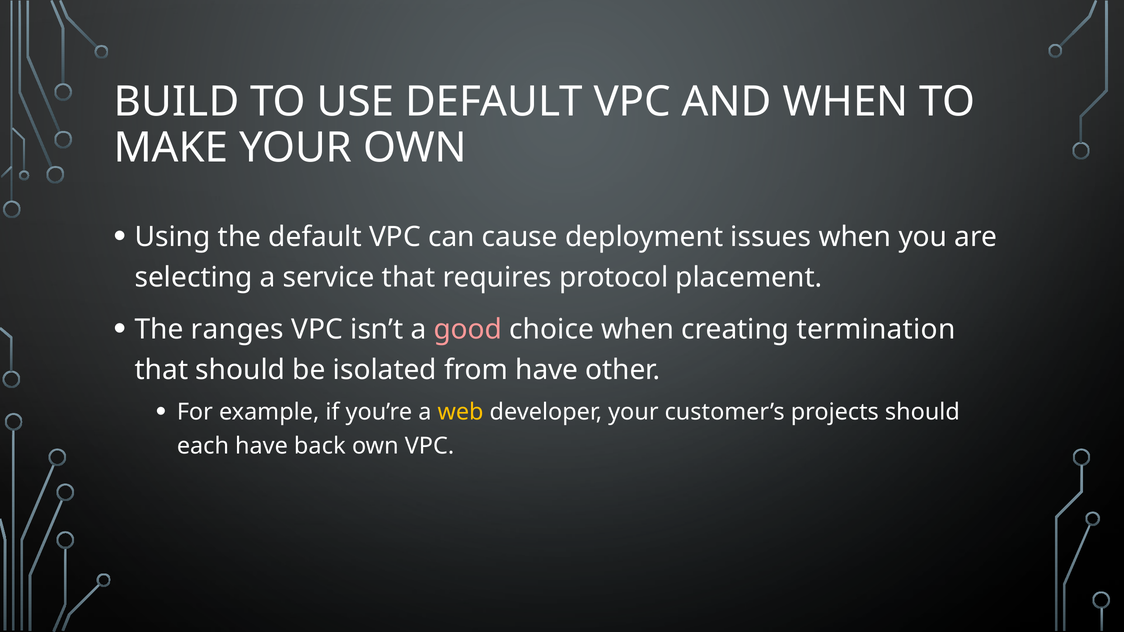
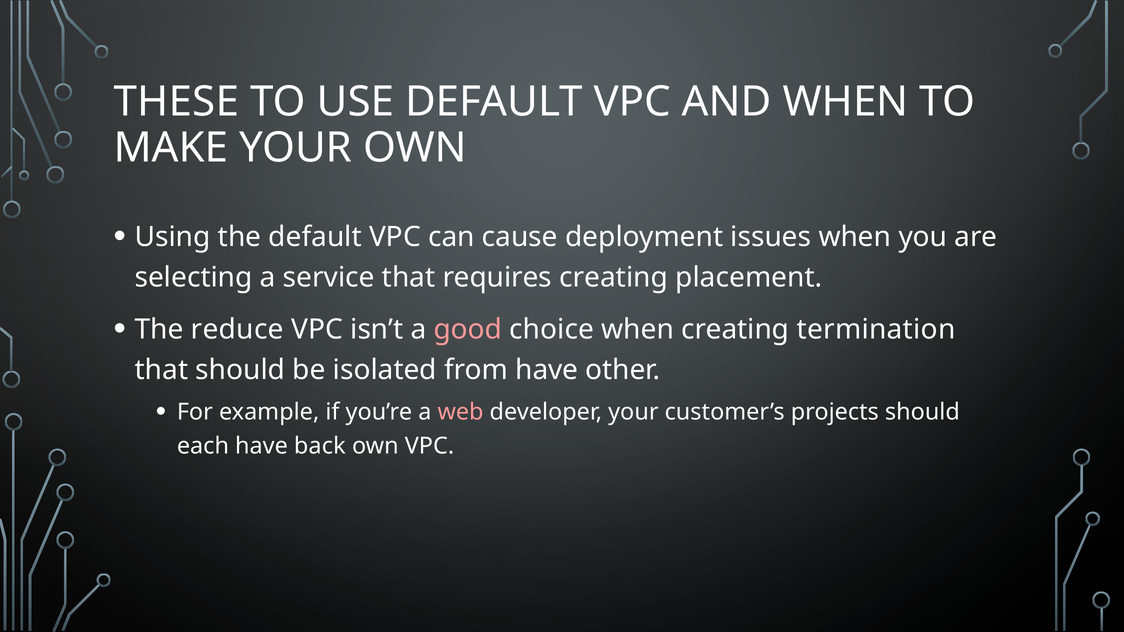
BUILD: BUILD -> THESE (176, 102)
requires protocol: protocol -> creating (614, 278)
ranges: ranges -> reduce (237, 330)
web colour: yellow -> pink (461, 412)
